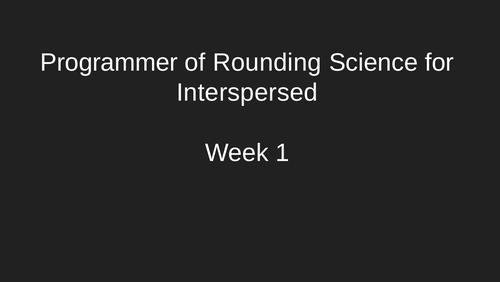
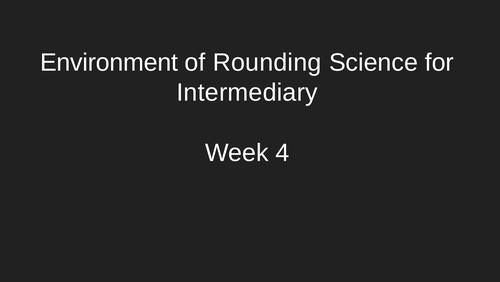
Programmer: Programmer -> Environment (109, 62)
Interspersed: Interspersed -> Intermediary (247, 92)
1: 1 -> 4 (282, 152)
